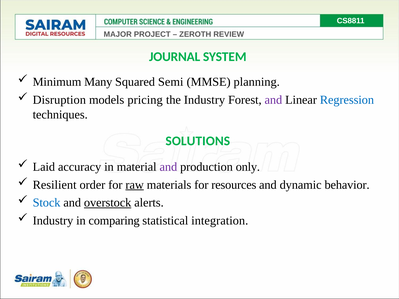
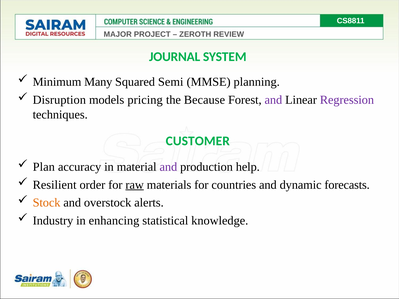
the Industry: Industry -> Because (204, 100)
Regression colour: blue -> purple (347, 100)
SOLUTIONS: SOLUTIONS -> CUSTOMER (198, 141)
Laid: Laid -> Plan (44, 167)
only: only -> help (248, 167)
resources: resources -> countries (234, 185)
behavior: behavior -> forecasts (347, 185)
Stock colour: blue -> orange (47, 203)
overstock underline: present -> none (108, 203)
comparing: comparing -> enhancing (114, 221)
integration: integration -> knowledge (220, 221)
